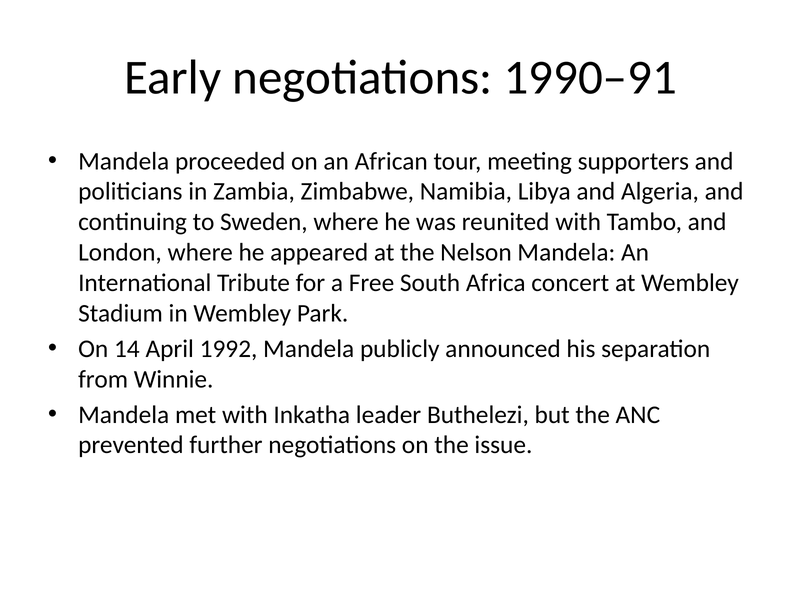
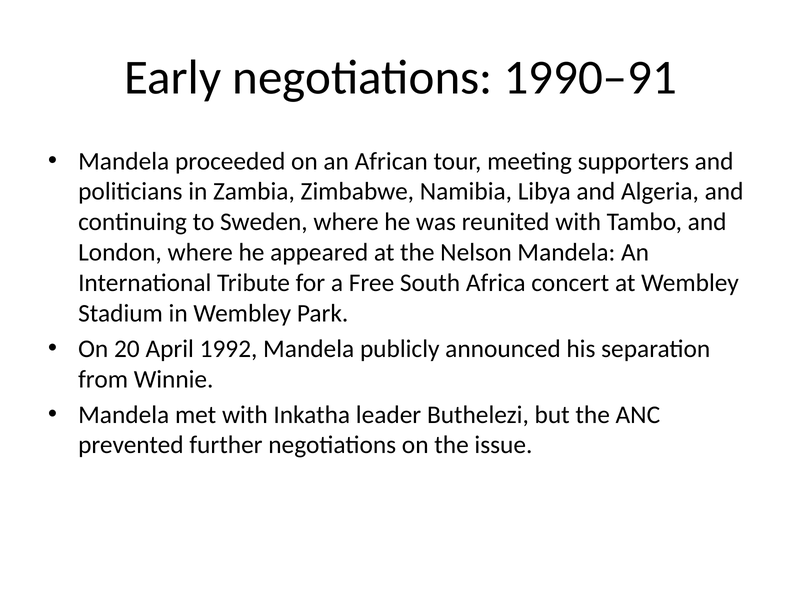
14: 14 -> 20 (127, 349)
